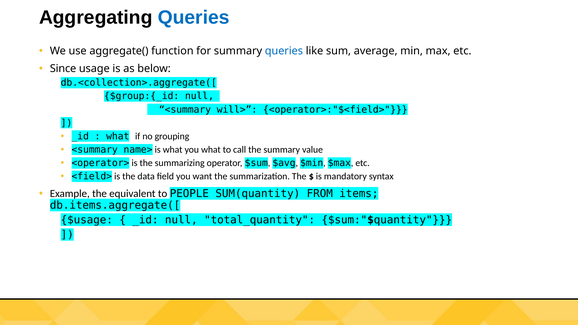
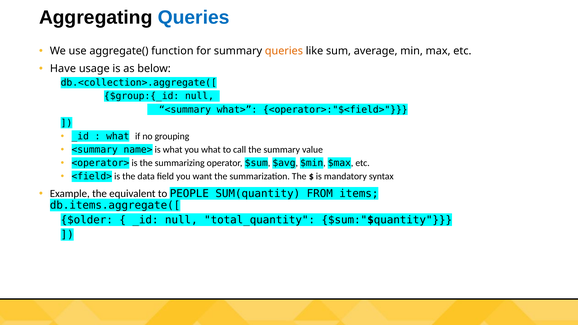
queries colour: blue -> orange (284, 51)
Since: Since -> Have (63, 69)
will>: will> -> what> (237, 110)
$usage: $usage -> $older (87, 220)
